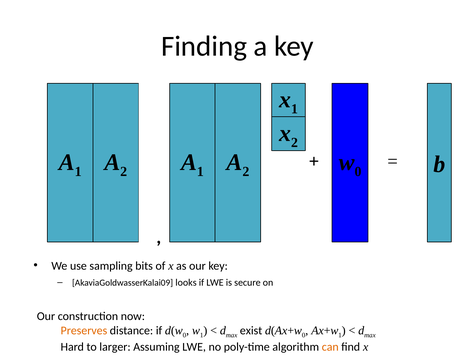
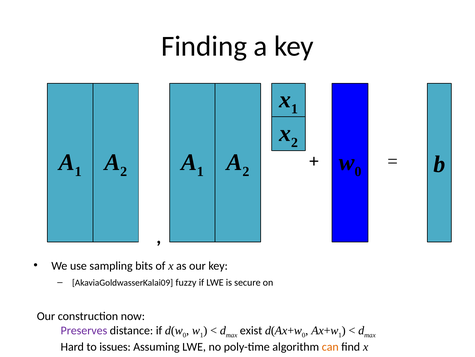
looks: looks -> fuzzy (186, 282)
Preserves colour: orange -> purple (84, 330)
larger: larger -> issues (115, 346)
